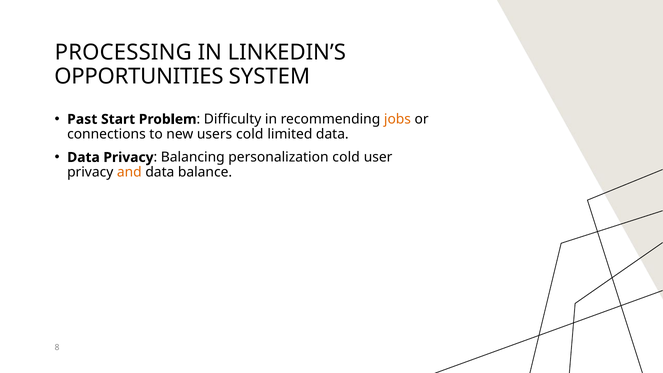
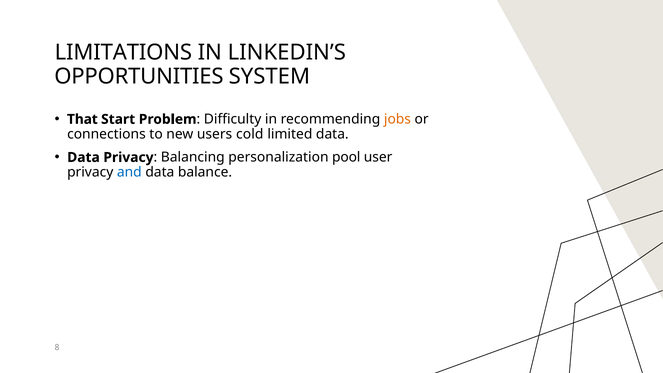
PROCESSING: PROCESSING -> LIMITATIONS (123, 53)
Past: Past -> That (82, 119)
personalization cold: cold -> pool (346, 157)
and colour: orange -> blue (129, 172)
